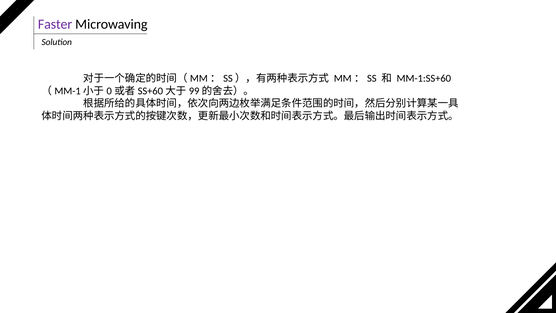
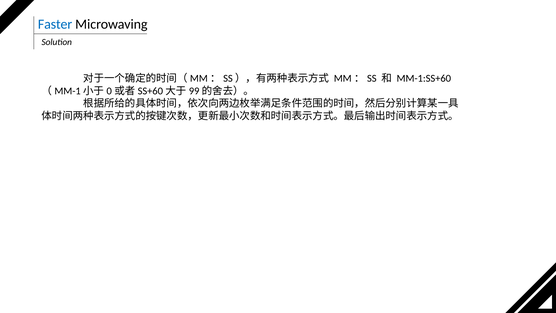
Faster colour: purple -> blue (55, 24)
